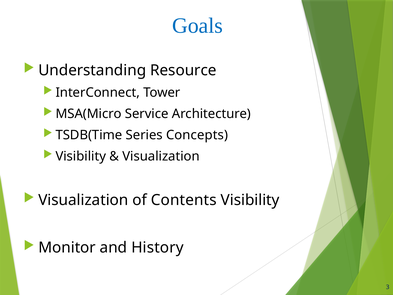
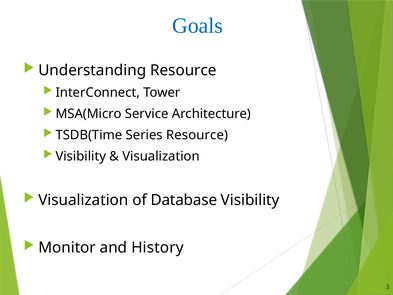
Series Concepts: Concepts -> Resource (197, 135)
Contents: Contents -> Database (184, 200)
